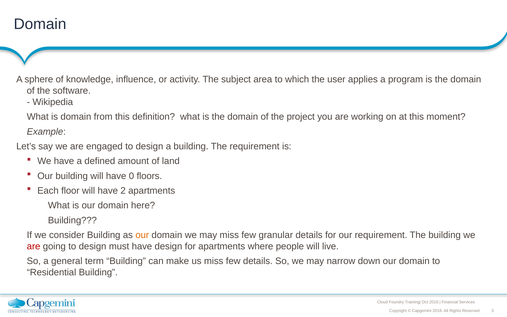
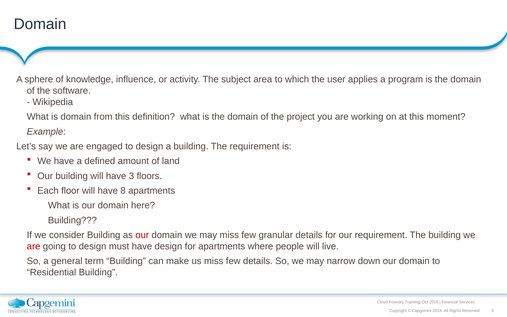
have 0: 0 -> 3 (131, 176)
2: 2 -> 8 (123, 191)
our colour: orange -> red (142, 235)
